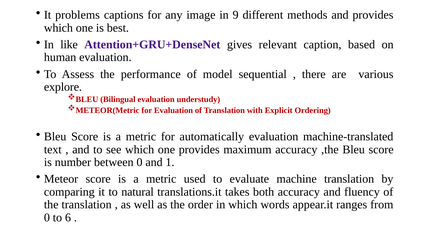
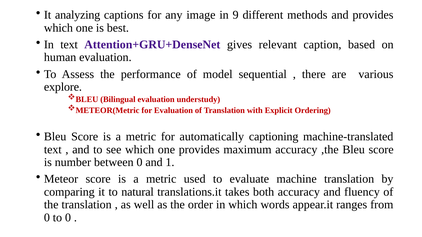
problems: problems -> analyzing (78, 15)
In like: like -> text (69, 45)
automatically evaluation: evaluation -> captioning (274, 137)
to 6: 6 -> 0 (68, 218)
